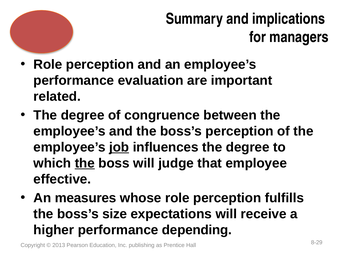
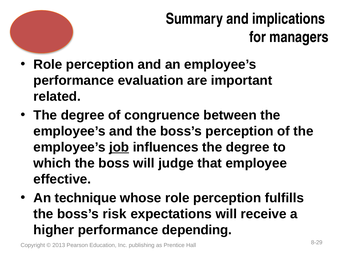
the underline: present -> none (85, 163)
measures: measures -> technique (86, 198)
size: size -> risk (115, 214)
